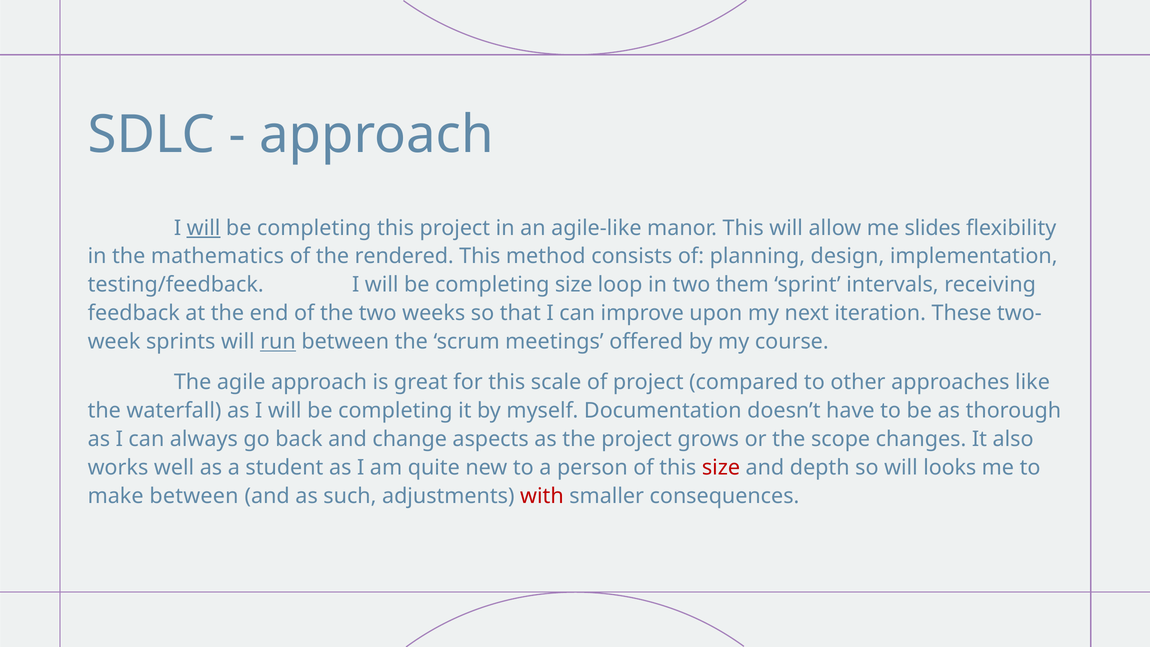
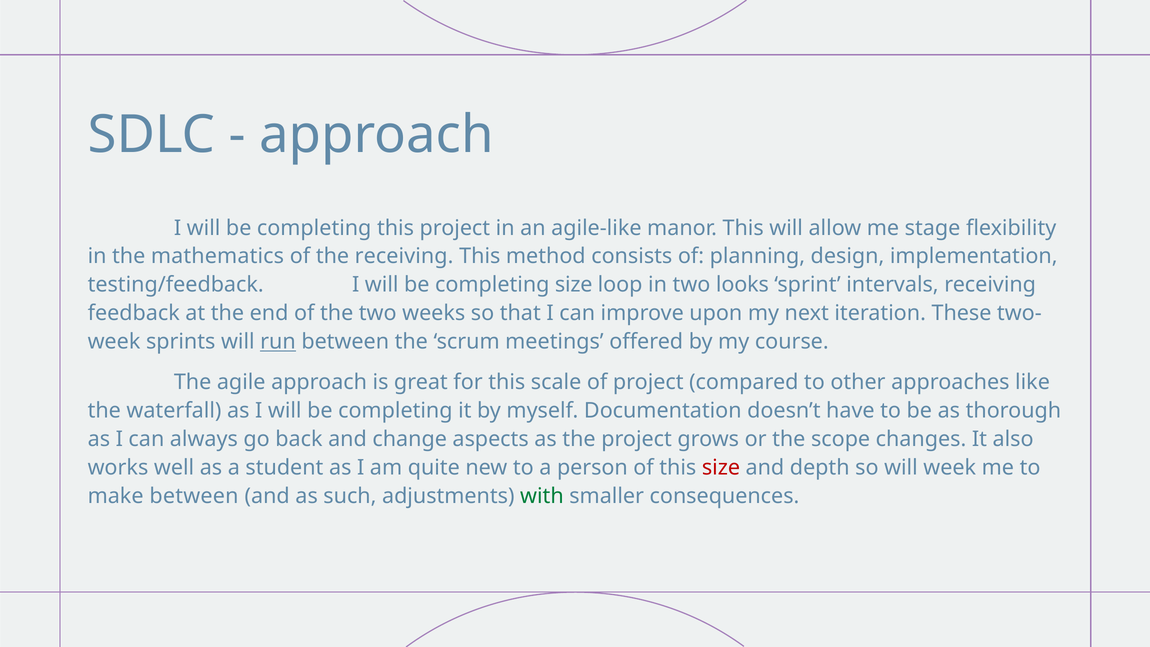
will underline: present -> none (204, 228)
slides: slides -> stage (933, 228)
the rendered: rendered -> receiving (404, 256)
them: them -> looks (742, 285)
will looks: looks -> week (950, 467)
with colour: red -> green (542, 496)
